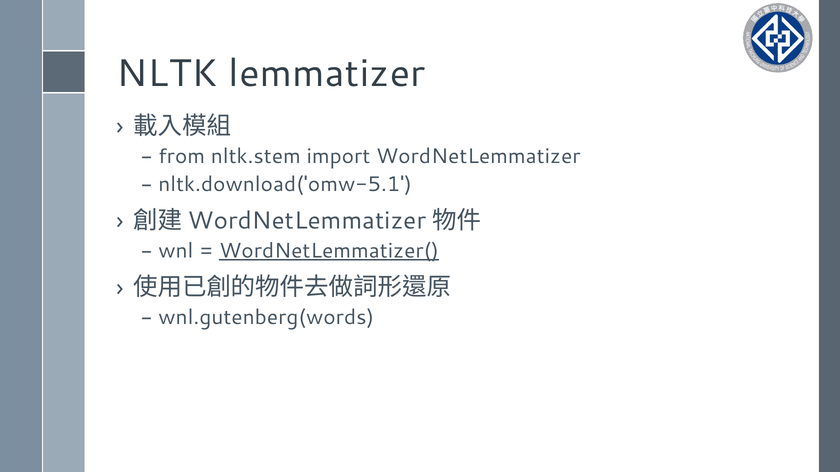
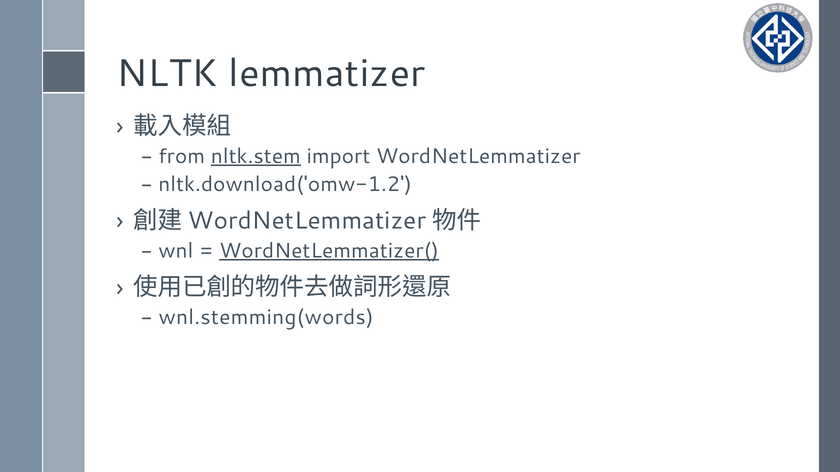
nltk.stem underline: none -> present (256, 156)
nltk.download('omw-5.1: nltk.download('omw-5.1 -> nltk.download('omw-1.2 (285, 184)
wnl.gutenberg(words: wnl.gutenberg(words -> wnl.stemming(words (266, 318)
